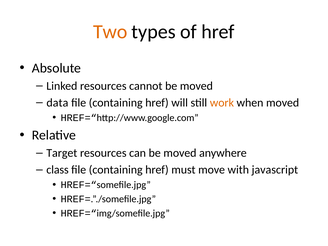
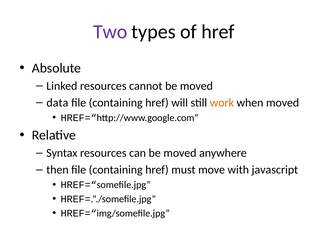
Two colour: orange -> purple (110, 32)
Target: Target -> Syntax (62, 153)
class: class -> then (57, 170)
